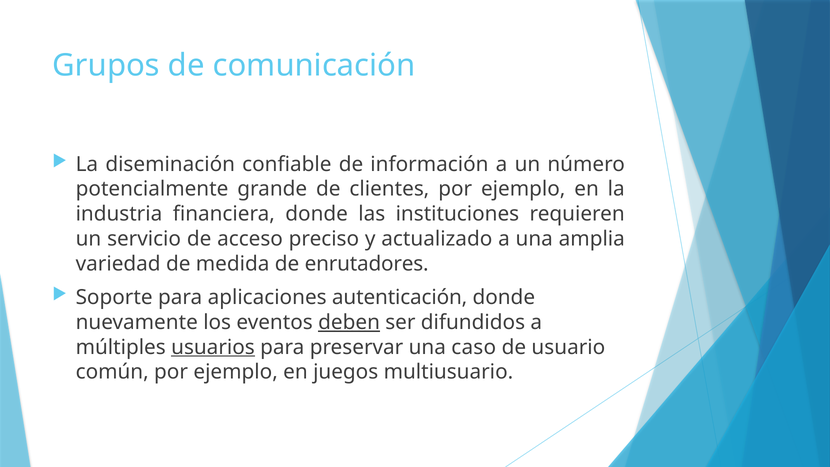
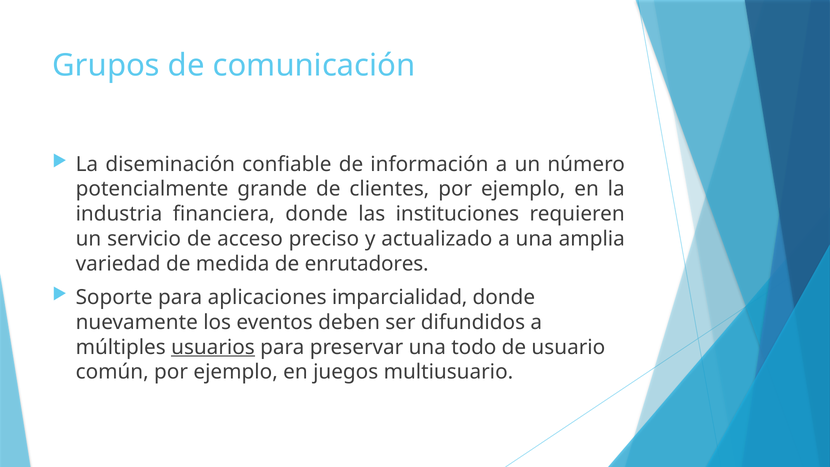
autenticación: autenticación -> imparcialidad (400, 297)
deben underline: present -> none (349, 322)
caso: caso -> todo (474, 347)
